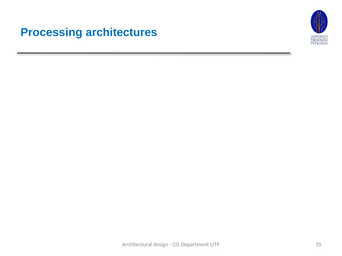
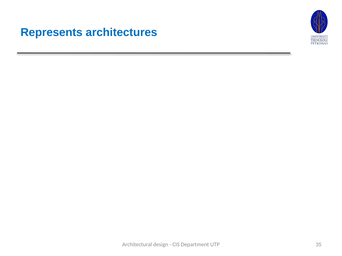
Processing: Processing -> Represents (52, 32)
